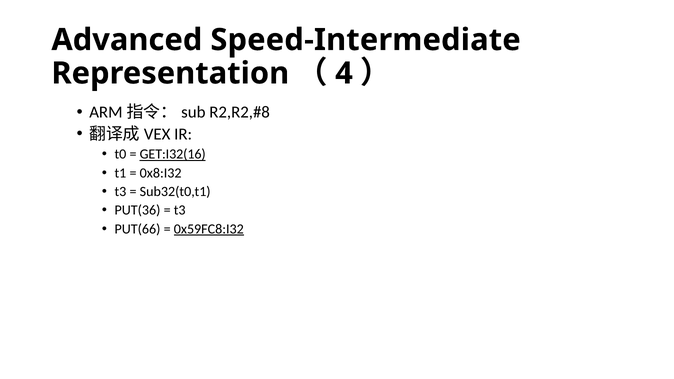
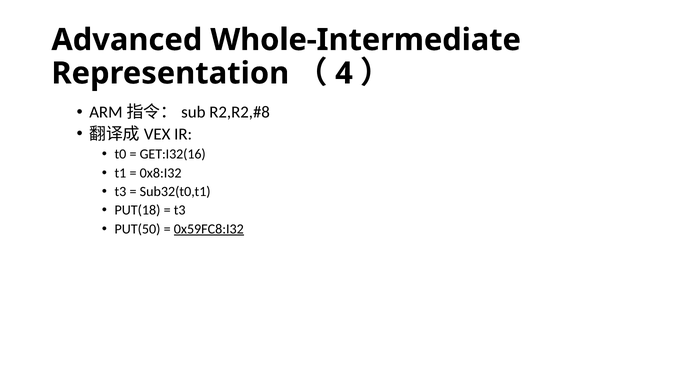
Speed-Intermediate: Speed-Intermediate -> Whole-Intermediate (366, 40)
GET:I32(16 underline: present -> none (173, 154)
PUT(36: PUT(36 -> PUT(18 (137, 210)
PUT(66: PUT(66 -> PUT(50 (137, 229)
